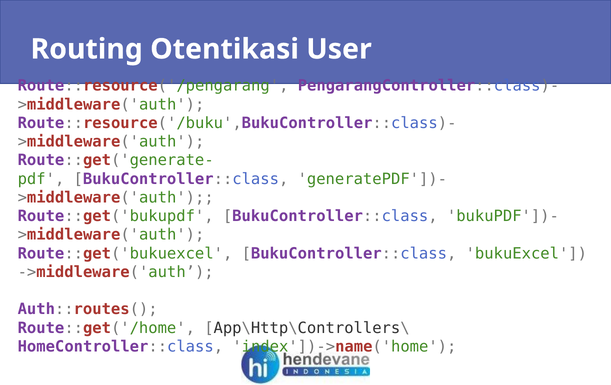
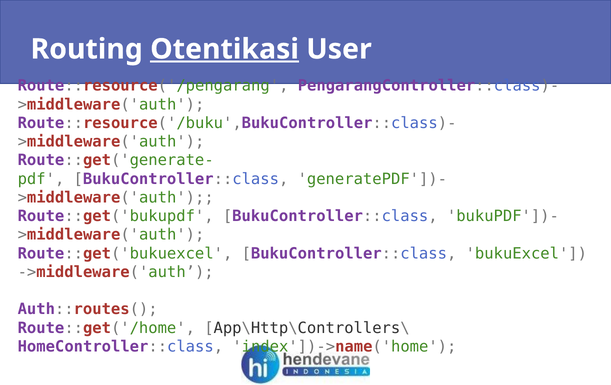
Otentikasi underline: none -> present (225, 49)
